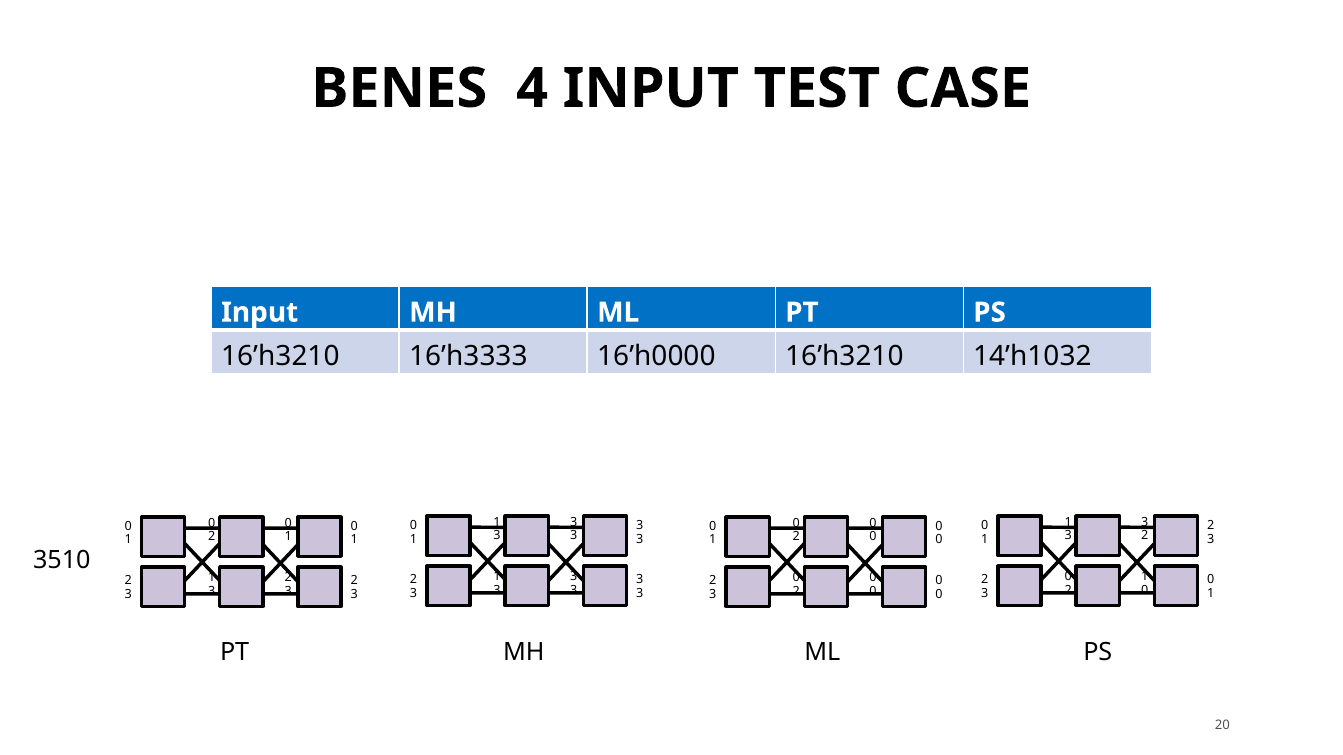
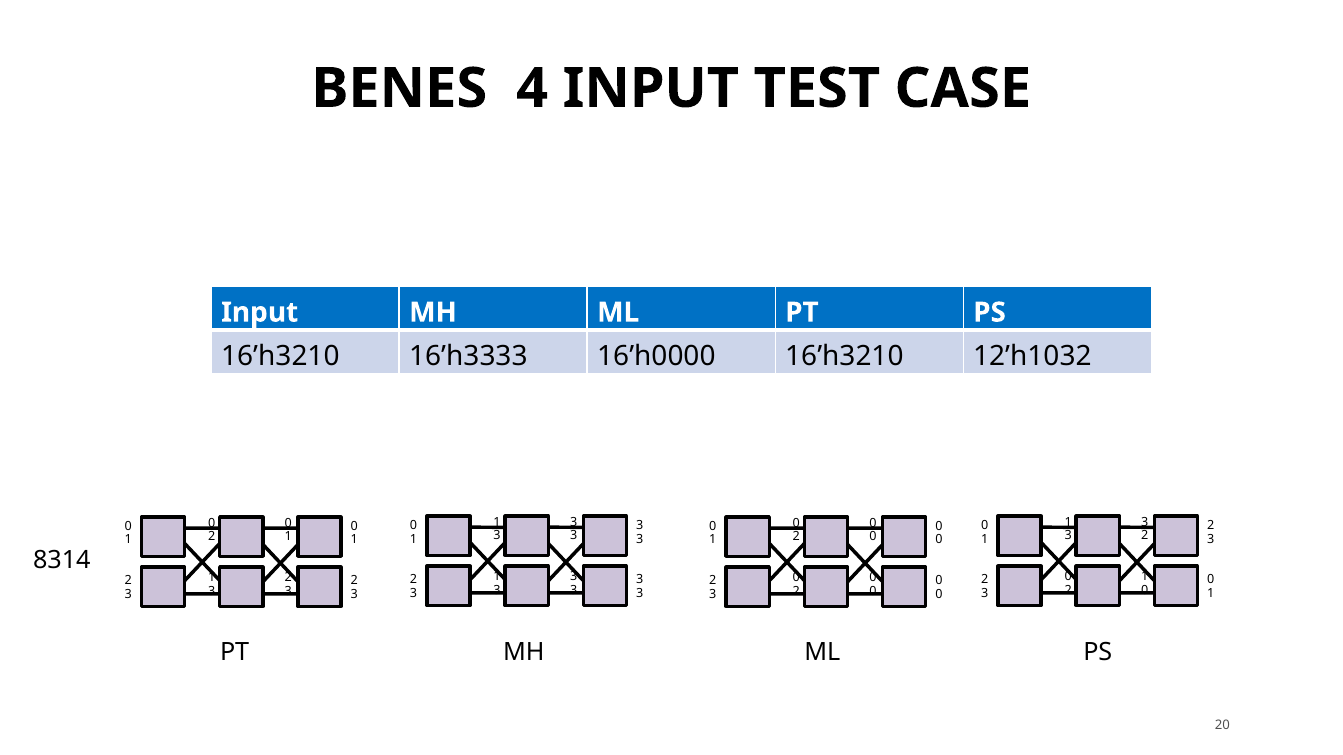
14’h1032: 14’h1032 -> 12’h1032 (1032, 356)
3510: 3510 -> 8314 (62, 560)
